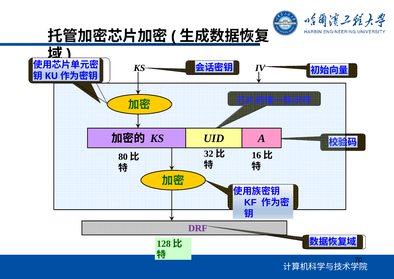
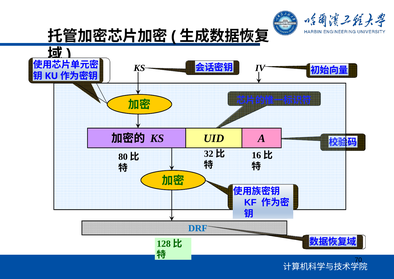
DRF colour: purple -> blue (198, 228)
